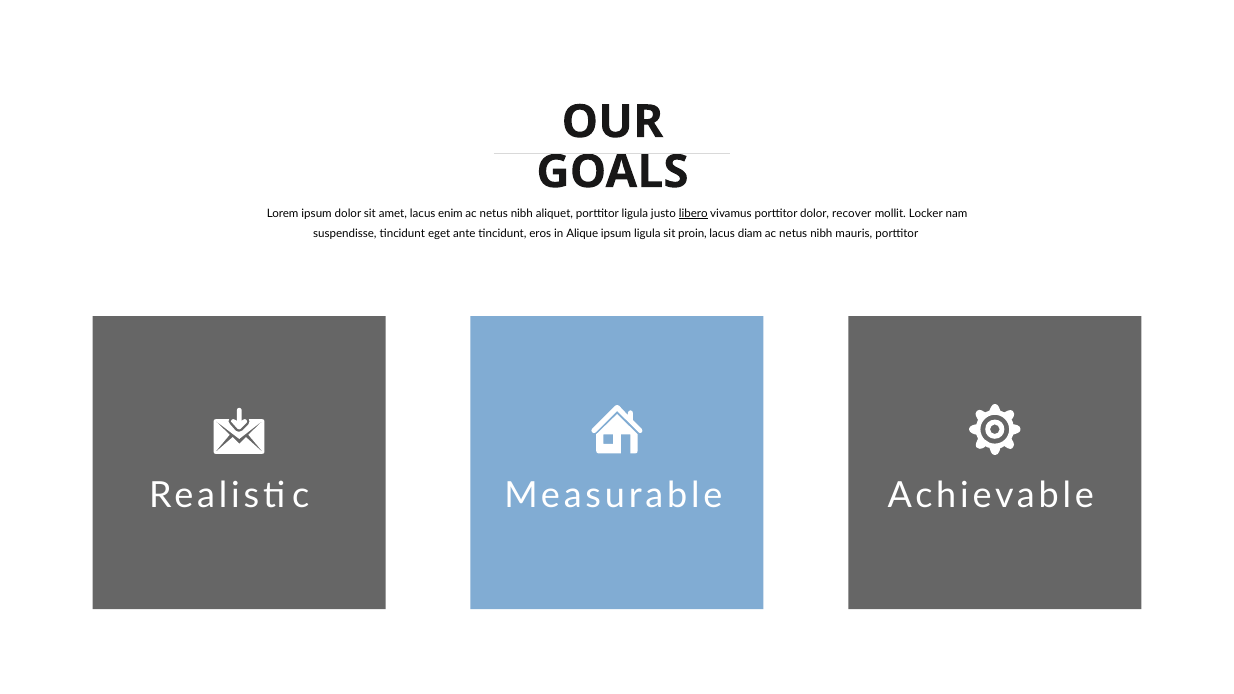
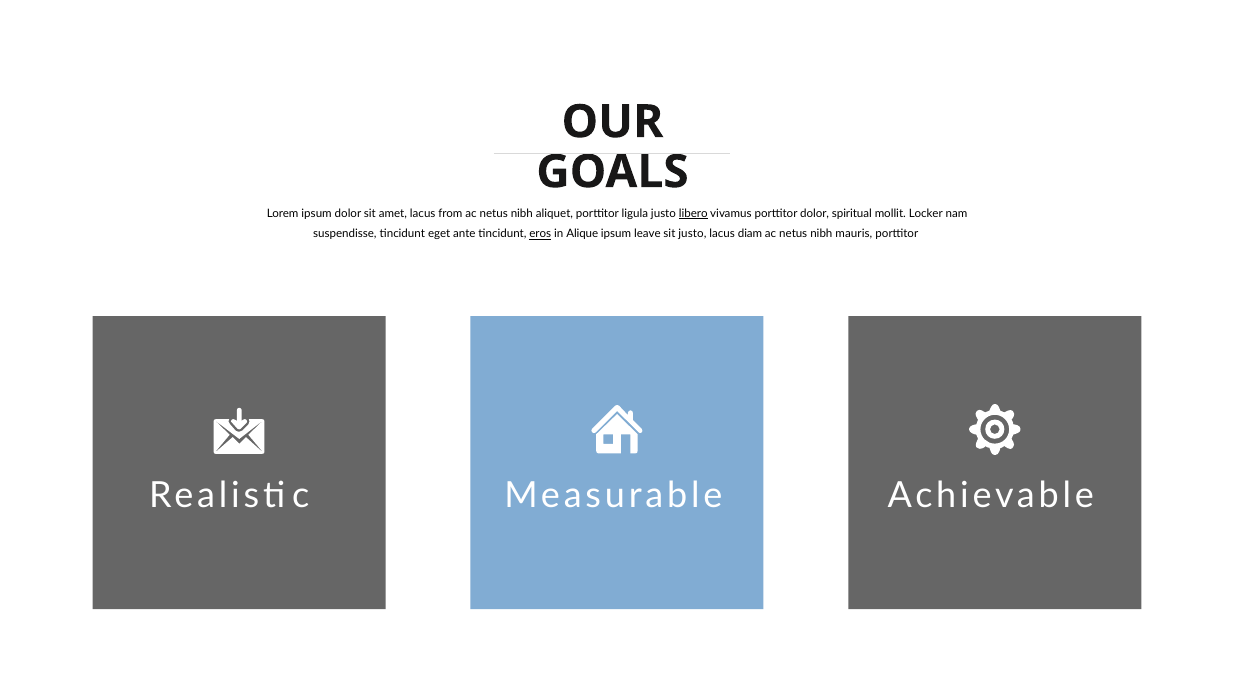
enim: enim -> from (450, 213)
recover: recover -> spiritual (852, 213)
eros underline: none -> present (540, 234)
ipsum ligula: ligula -> leave (647, 234)
sit proin: proin -> justo (692, 234)
